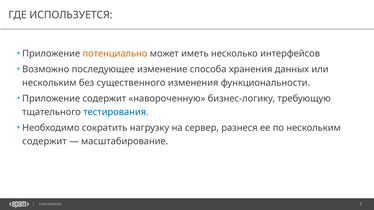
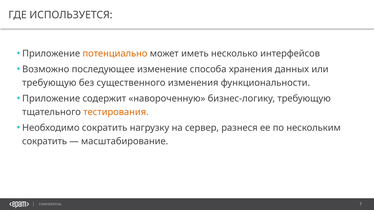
нескольким: нескольким -> требующую (49, 83)
тестирования colour: blue -> orange (116, 112)
содержит: содержит -> сократить (45, 142)
